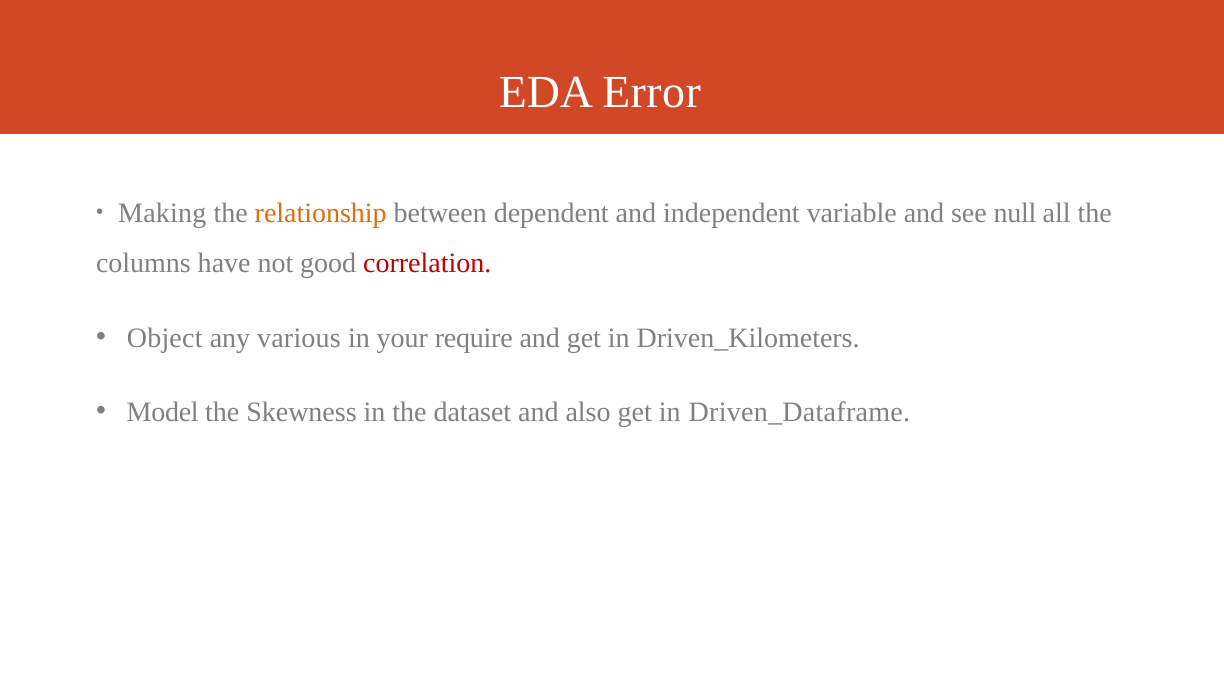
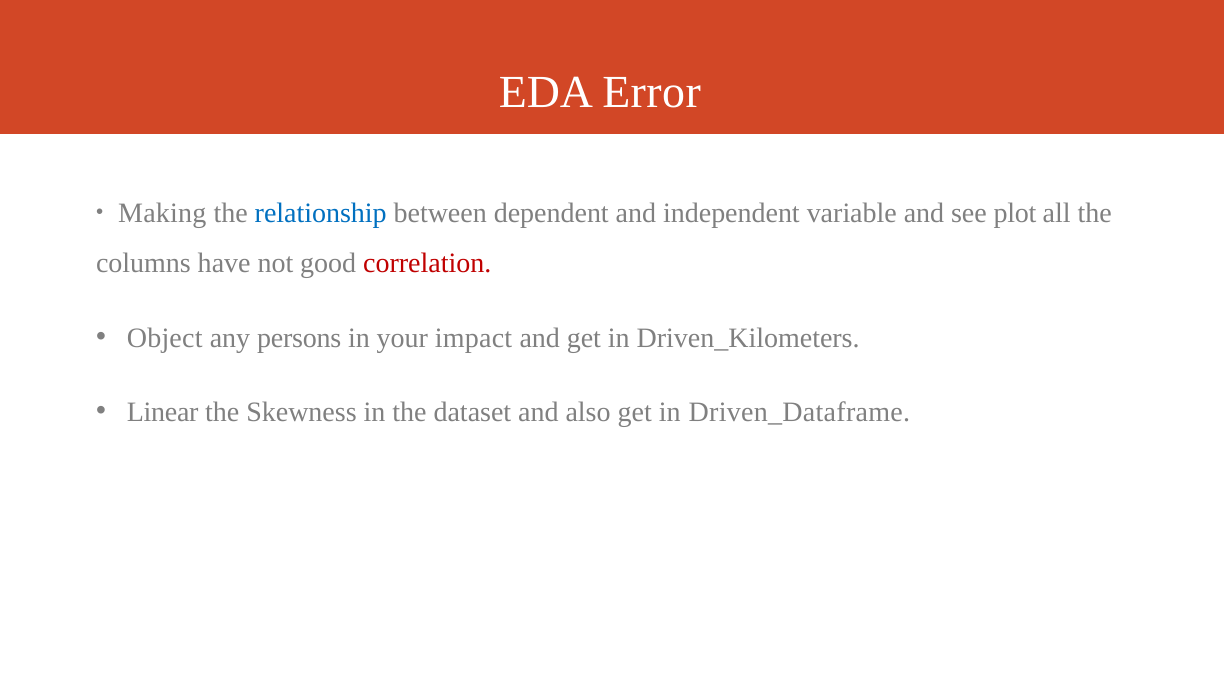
relationship colour: orange -> blue (321, 213)
null: null -> plot (1015, 213)
various: various -> persons (299, 338)
require: require -> impact (474, 338)
Model: Model -> Linear (163, 412)
